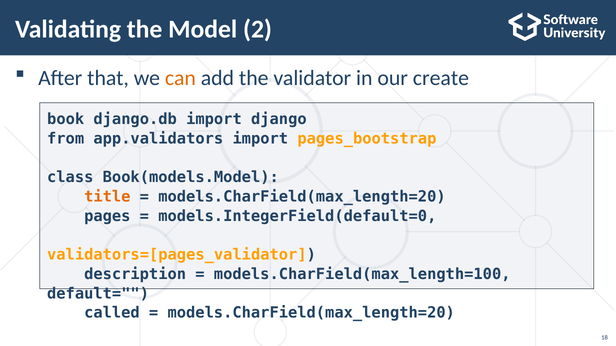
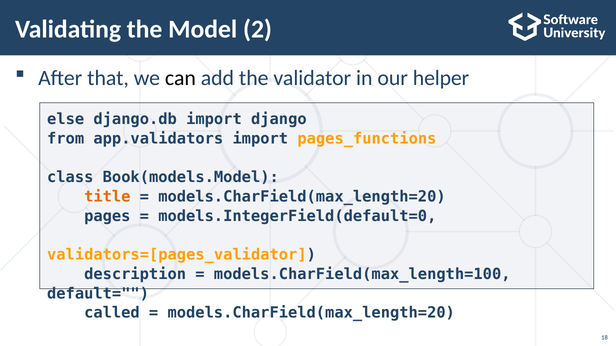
can colour: orange -> black (180, 78)
create: create -> helper (441, 78)
book: book -> else (66, 119)
pages_bootstrap: pages_bootstrap -> pages_functions (367, 139)
